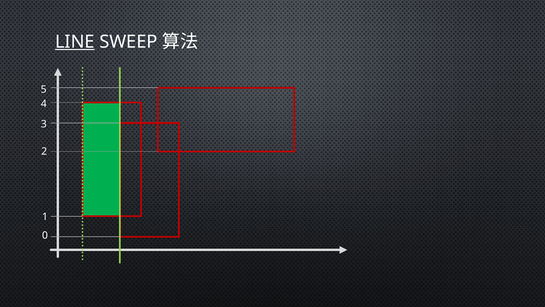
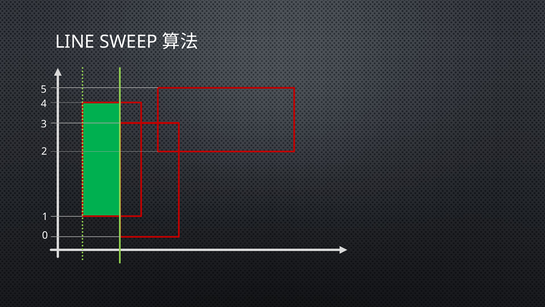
LINE underline: present -> none (75, 42)
